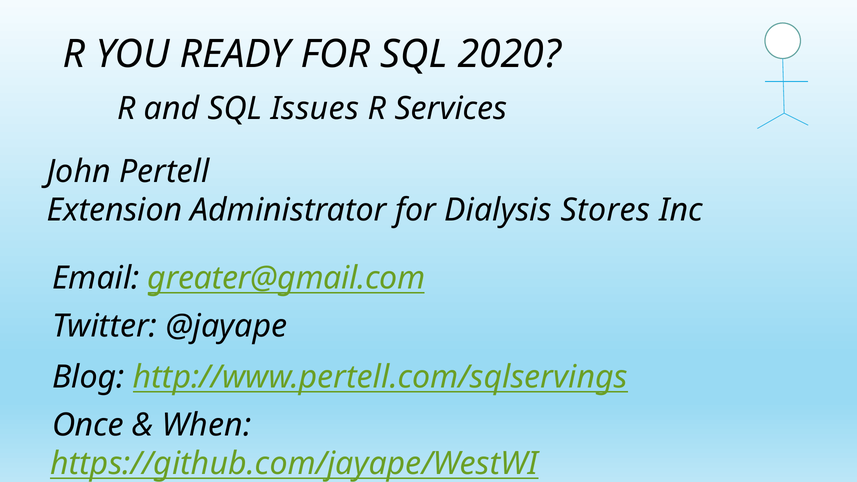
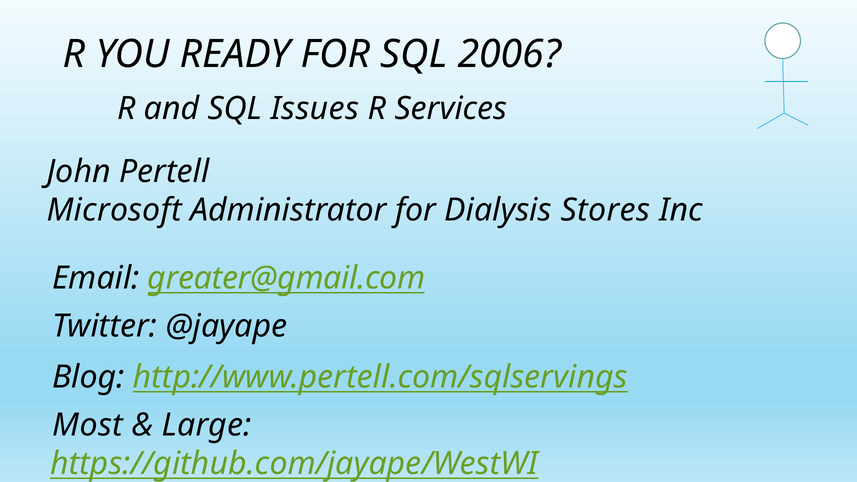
2020: 2020 -> 2006 (509, 54)
Extension: Extension -> Microsoft (114, 210)
Once: Once -> Most (88, 425)
When: When -> Large (207, 425)
